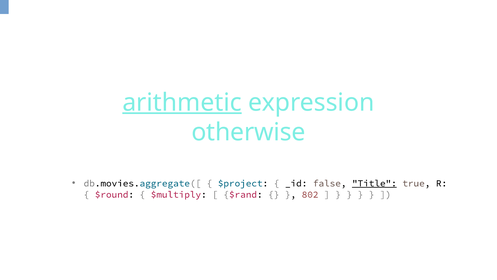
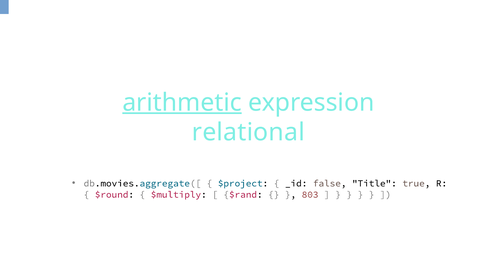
otherwise: otherwise -> relational (248, 132)
Title underline: present -> none (374, 183)
802: 802 -> 803 (310, 194)
